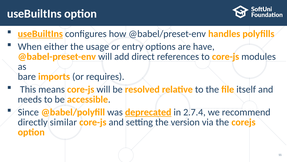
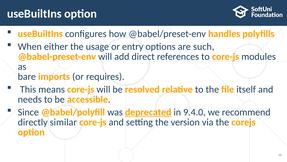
useBuiltIns underline: present -> none (40, 34)
have: have -> such (204, 47)
2.7.4: 2.7.4 -> 9.4.0 (194, 112)
